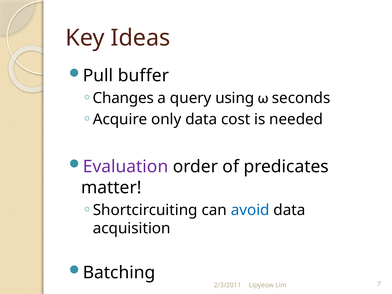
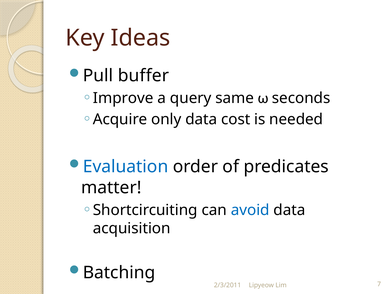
Changes: Changes -> Improve (123, 98)
using: using -> same (235, 98)
Evaluation colour: purple -> blue (126, 167)
